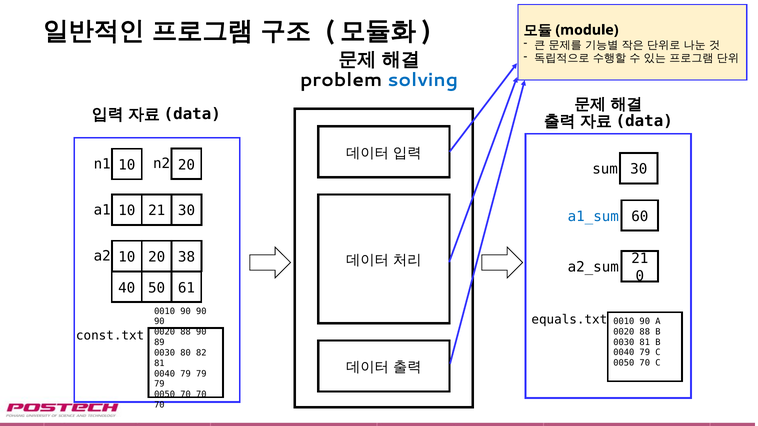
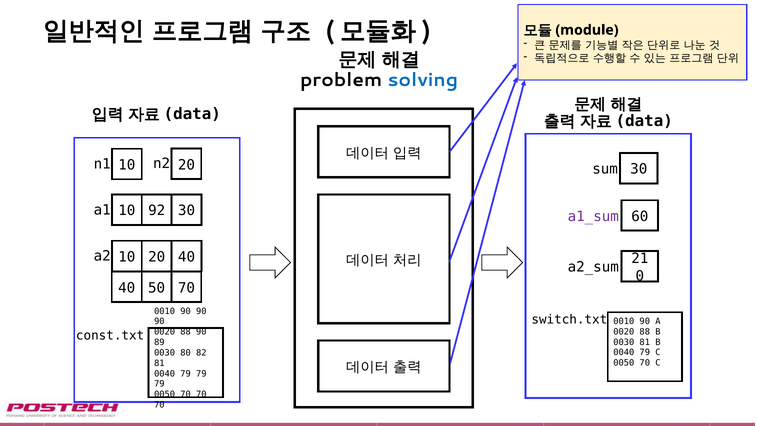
10 21: 21 -> 92 (157, 211)
a1_sum colour: blue -> purple (593, 217)
20 38: 38 -> 40 (187, 257)
50 61: 61 -> 70 (186, 288)
equals.txt: equals.txt -> switch.txt (569, 320)
